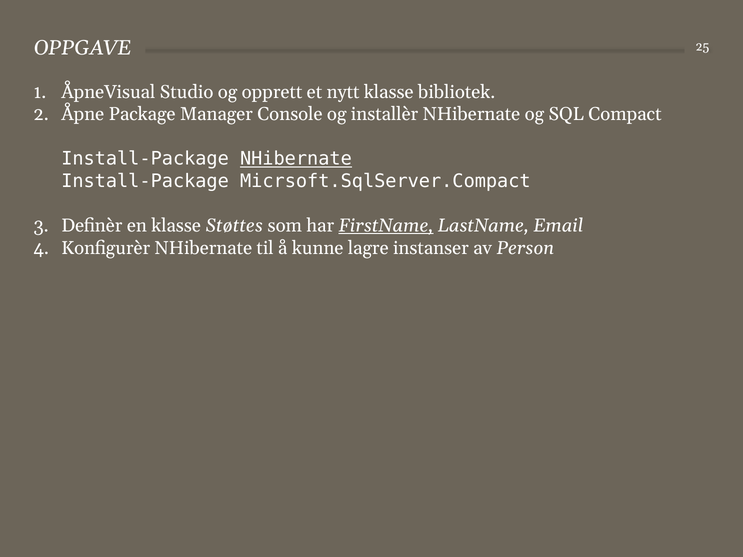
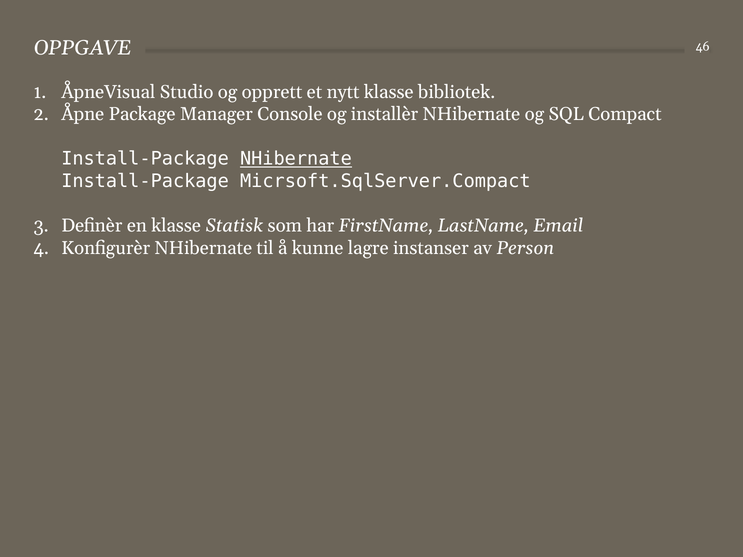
25: 25 -> 46 (703, 47)
Støttes: Støttes -> Statisk (234, 226)
FirstName underline: present -> none (386, 226)
